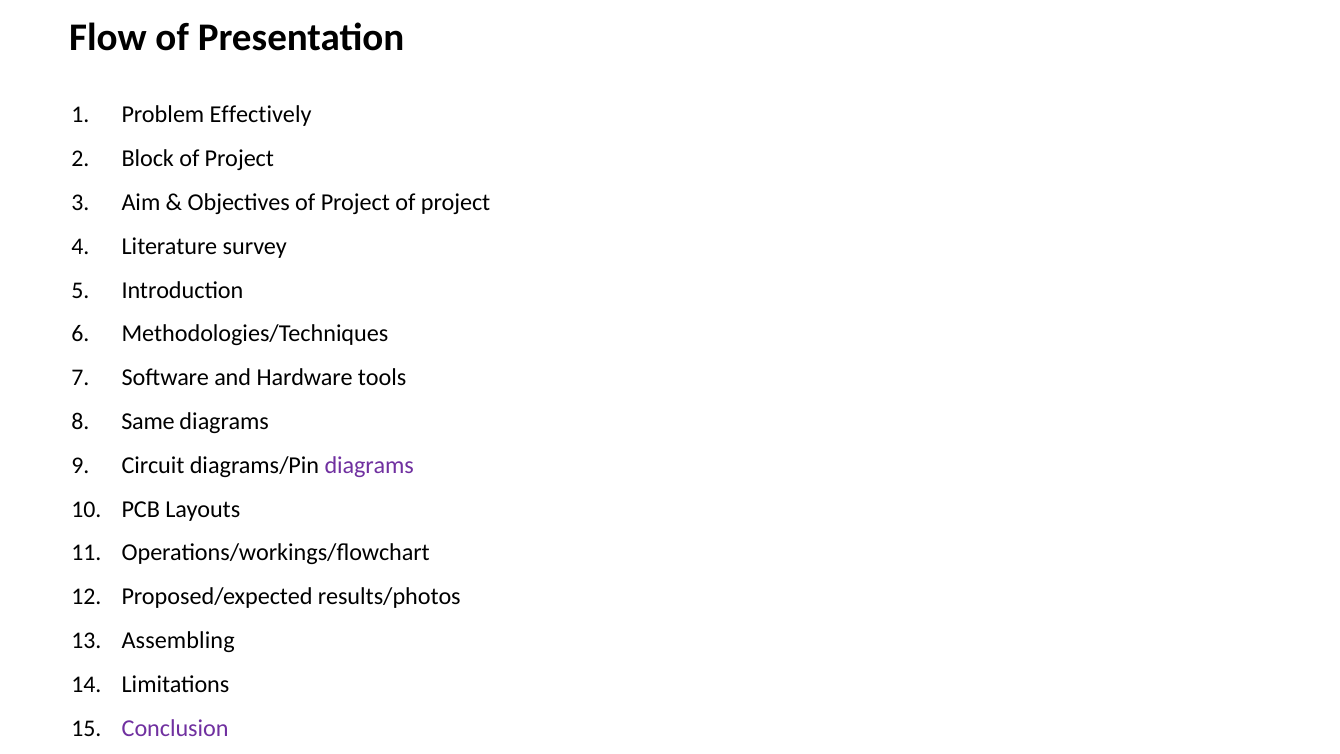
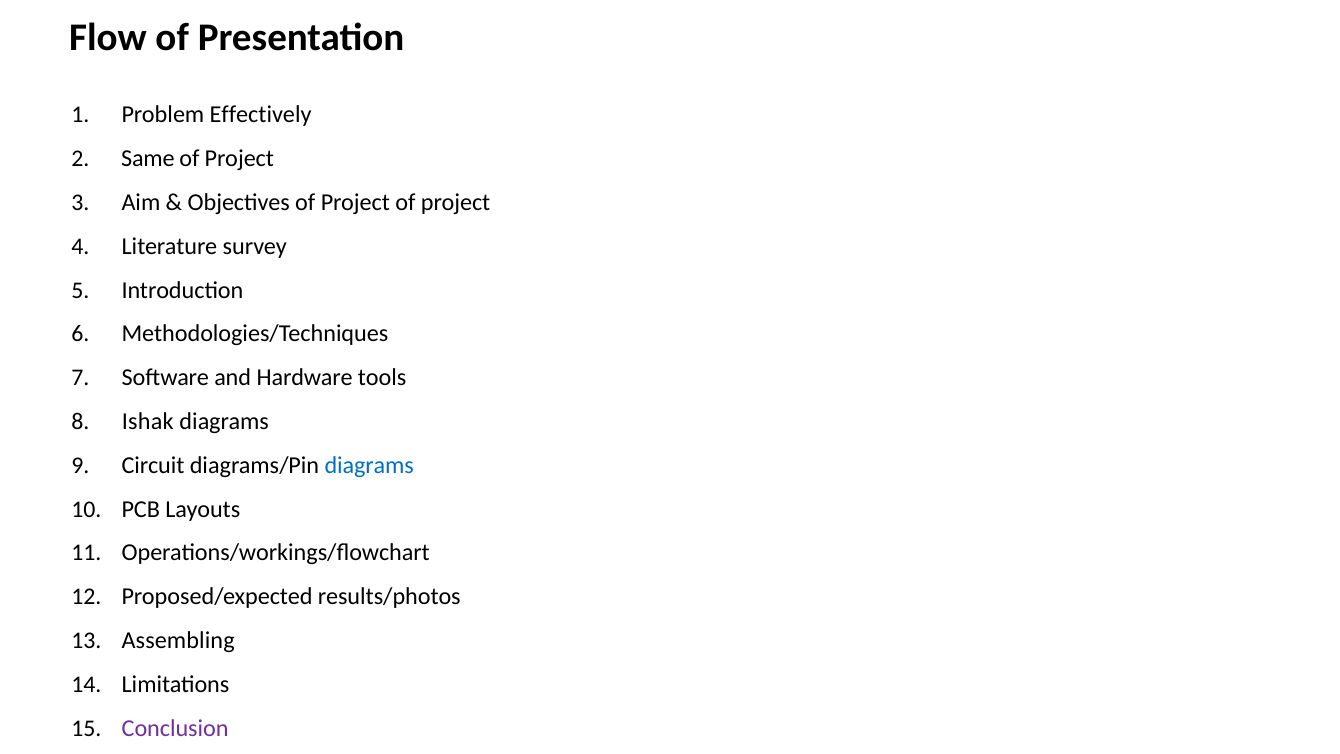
Block: Block -> Same (148, 159)
Same: Same -> Ishak (148, 421)
diagrams colour: purple -> blue (369, 465)
